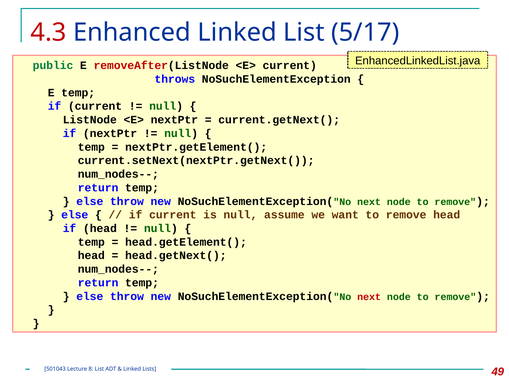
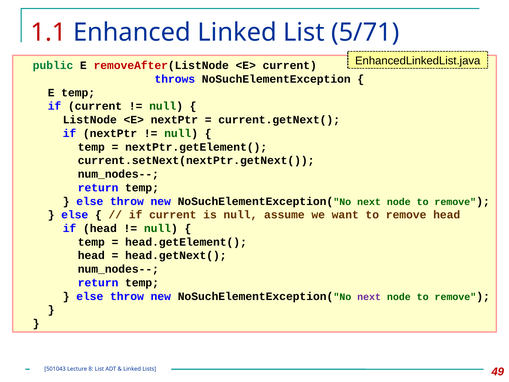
4.3: 4.3 -> 1.1 (48, 32)
5/17: 5/17 -> 5/71 (365, 32)
next colour: red -> purple (369, 297)
